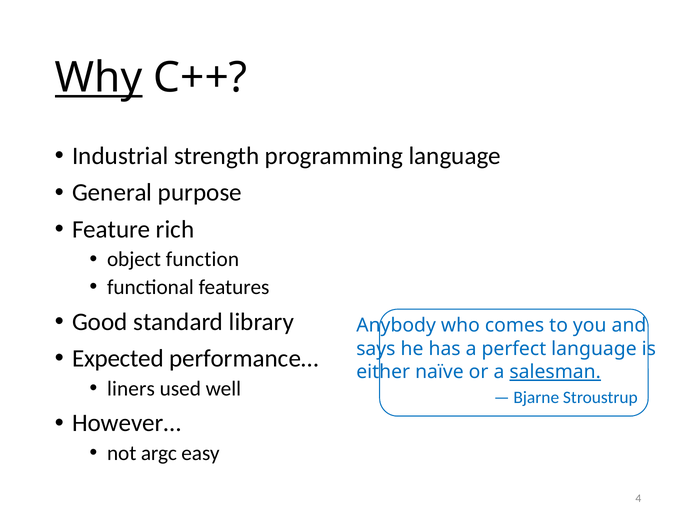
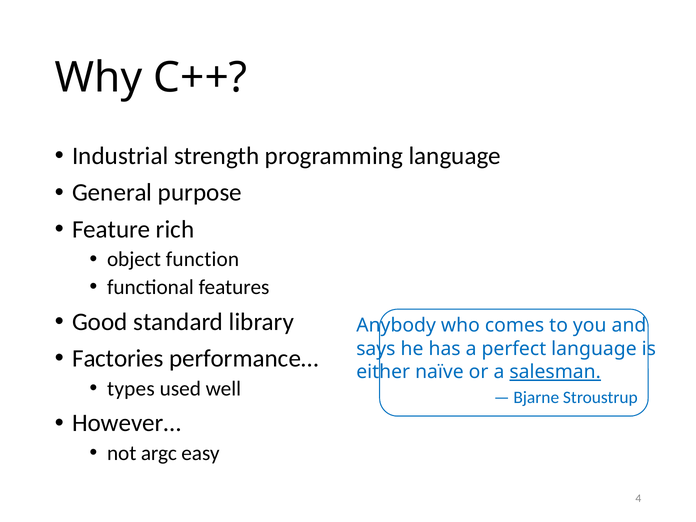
Why underline: present -> none (99, 78)
Expected: Expected -> Factories (118, 359)
liners: liners -> types (131, 388)
